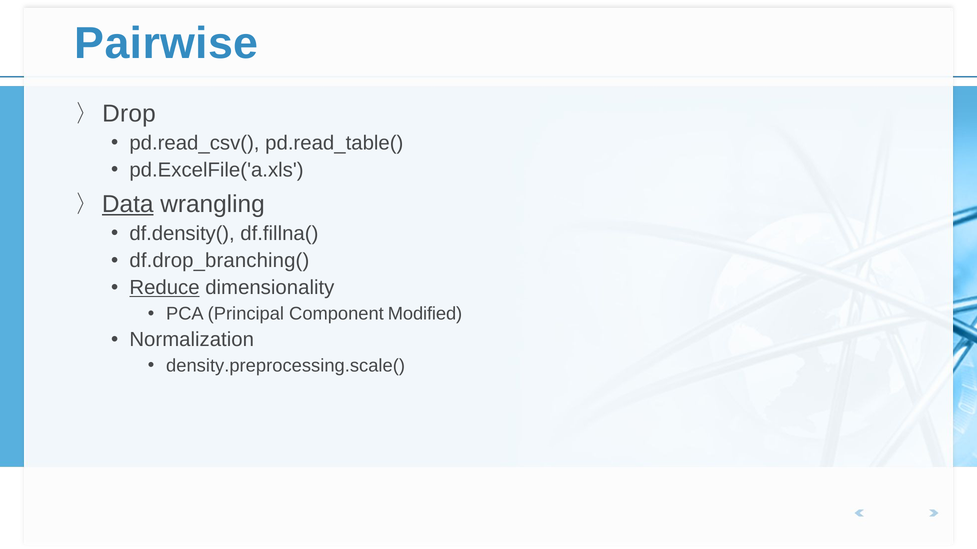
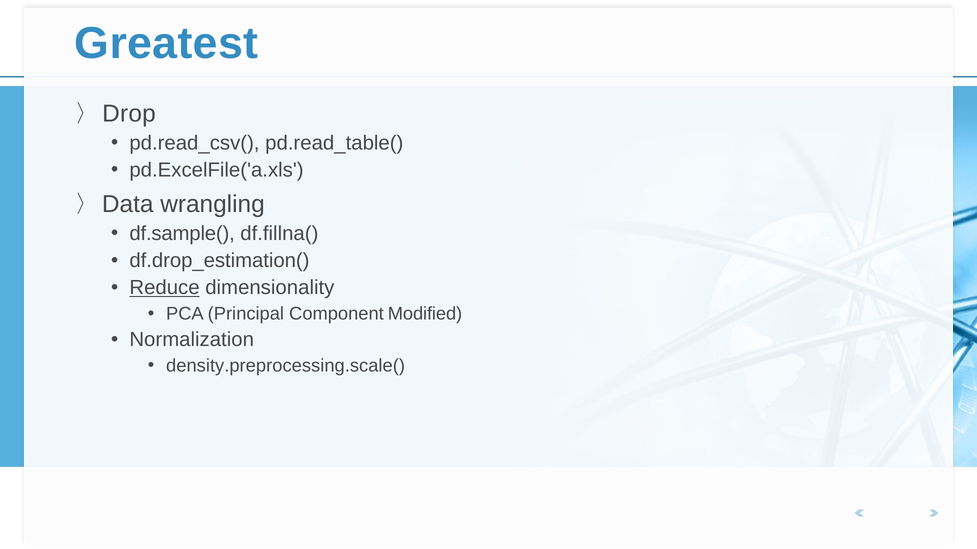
Pairwise: Pairwise -> Greatest (166, 44)
Data underline: present -> none (128, 205)
df.density(: df.density( -> df.sample( (182, 234)
df.drop_branching(: df.drop_branching( -> df.drop_estimation( (219, 261)
